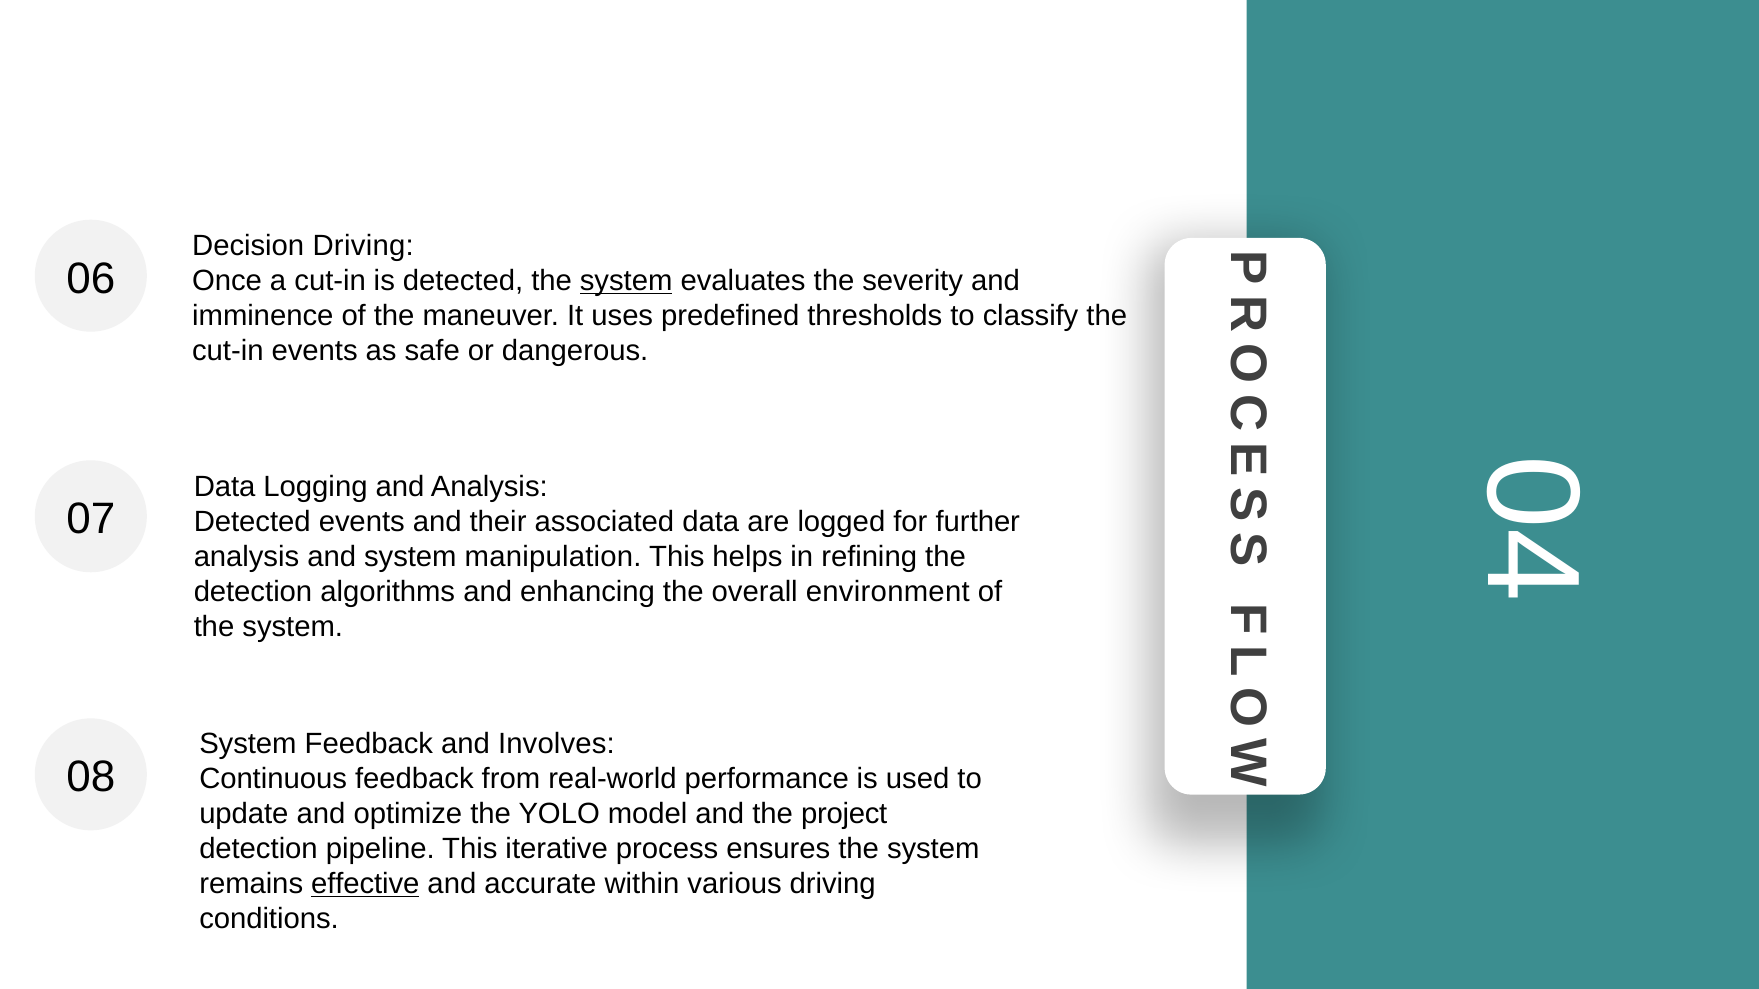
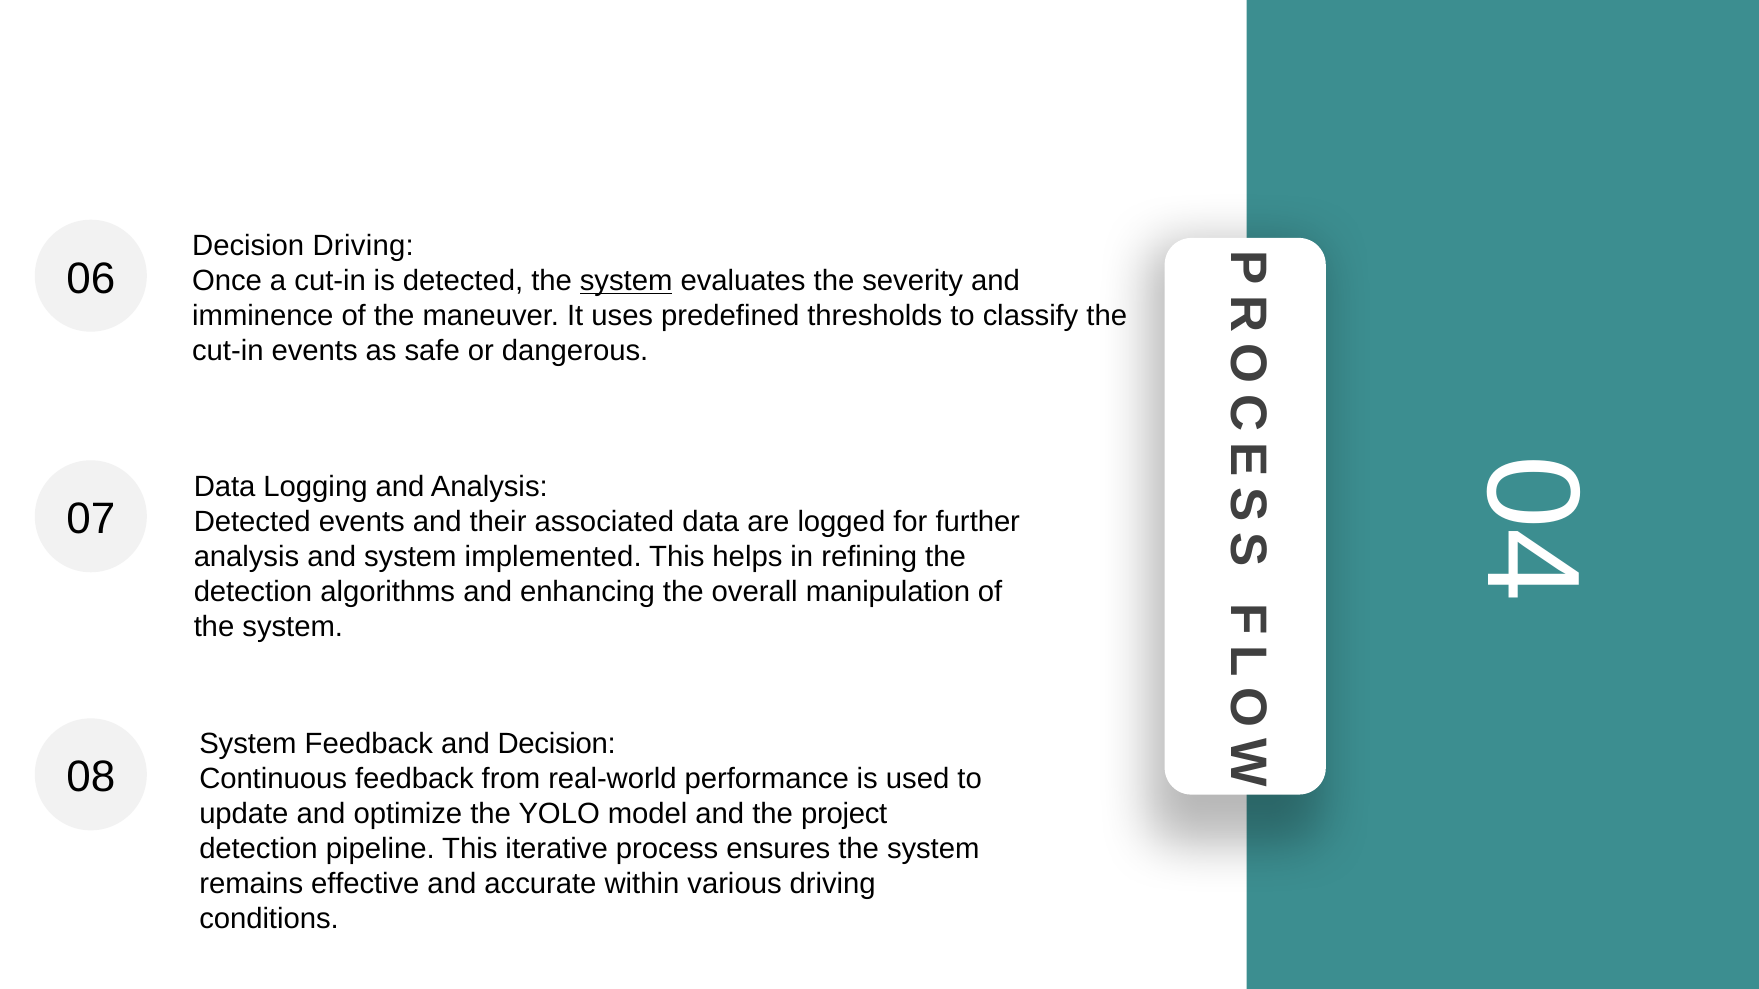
manipulation: manipulation -> implemented (553, 557)
environment: environment -> manipulation (888, 592)
and Involves: Involves -> Decision (557, 744)
effective underline: present -> none (365, 884)
